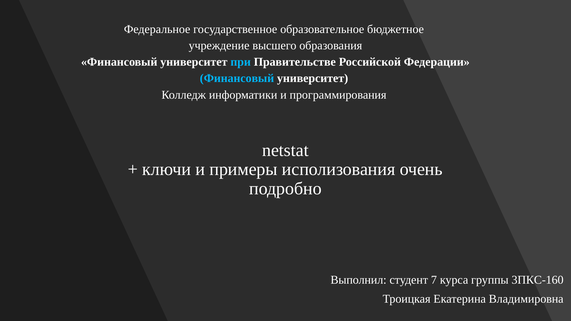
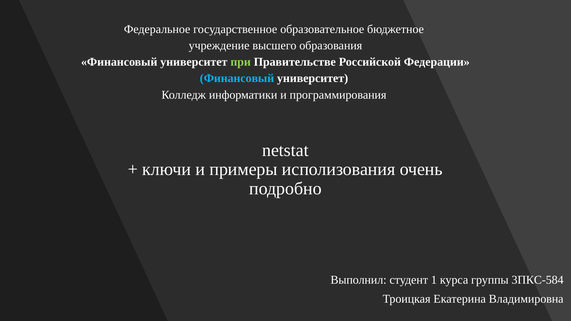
при colour: light blue -> light green (241, 62)
7: 7 -> 1 (434, 280)
3ПКС-160: 3ПКС-160 -> 3ПКС-584 (538, 280)
